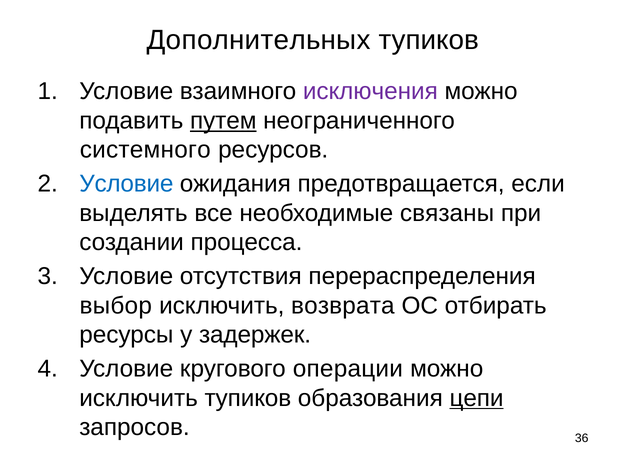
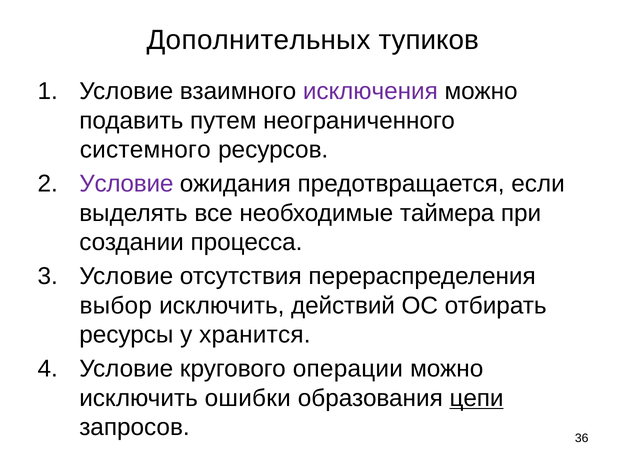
путем underline: present -> none (223, 121)
Условие colour: blue -> purple (126, 184)
связаны: связаны -> таймера (447, 213)
возврата: возврата -> действий (343, 306)
задержек: задержек -> хранится (255, 335)
исключить тупиков: тупиков -> ошибки (248, 398)
